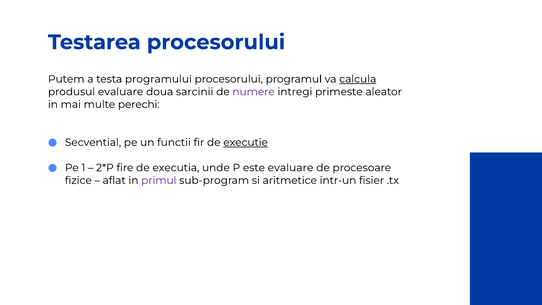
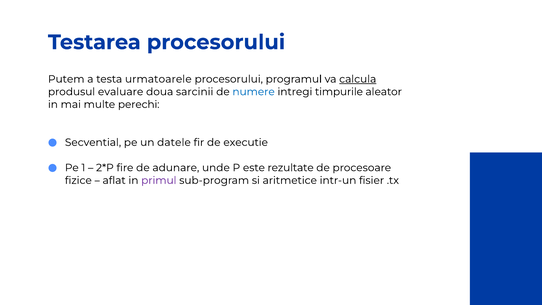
programului: programului -> urmatoarele (158, 79)
numere colour: purple -> blue (254, 92)
primeste: primeste -> timpurile (339, 92)
functii: functii -> datele (174, 142)
executie underline: present -> none (246, 142)
executia: executia -> adunare (176, 168)
este evaluare: evaluare -> rezultate (291, 168)
